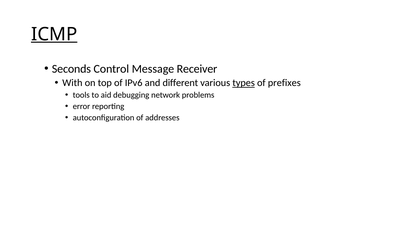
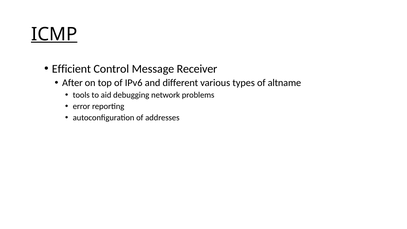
Seconds: Seconds -> Efficient (71, 69)
With: With -> After (72, 83)
types underline: present -> none (244, 83)
prefixes: prefixes -> altname (284, 83)
